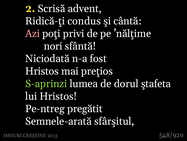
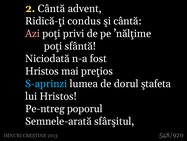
2 Scrisă: Scrisă -> Cântă (51, 9)
nori: nori -> poţi (53, 46)
S-aprinzi colour: light green -> light blue (46, 83)
pregătit: pregătit -> poporul (85, 108)
